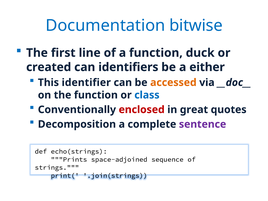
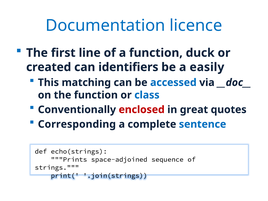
bitwise: bitwise -> licence (196, 26)
either: either -> easily (207, 67)
identifier: identifier -> matching (86, 83)
accessed colour: orange -> blue (173, 83)
Decomposition: Decomposition -> Corresponding (77, 124)
sentence colour: purple -> blue (203, 124)
